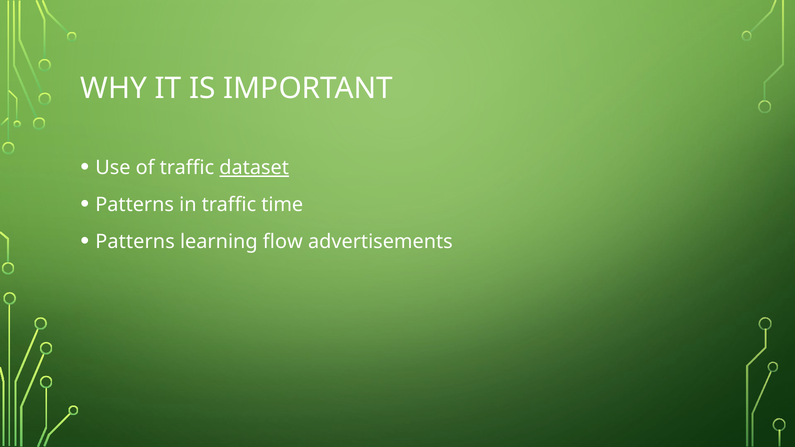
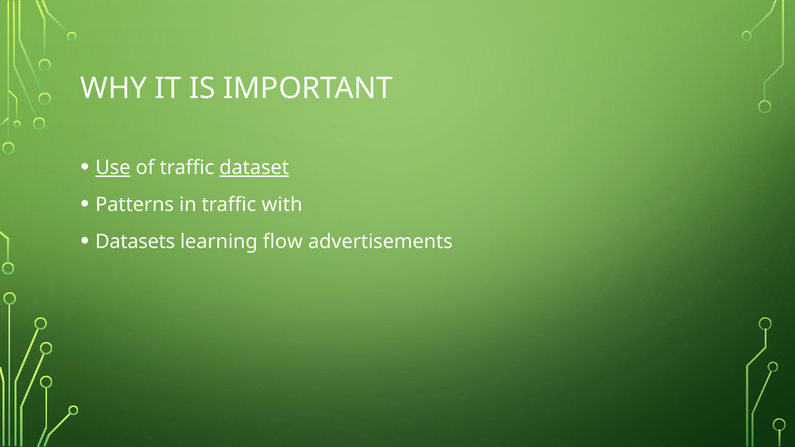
Use underline: none -> present (113, 168)
time: time -> with (282, 205)
Patterns: Patterns -> Datasets (135, 242)
